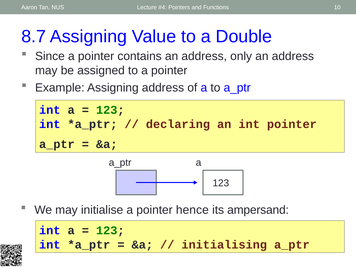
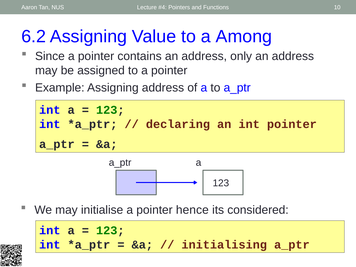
8.7: 8.7 -> 6.2 (34, 37)
Double: Double -> Among (244, 37)
ampersand: ampersand -> considered (258, 210)
